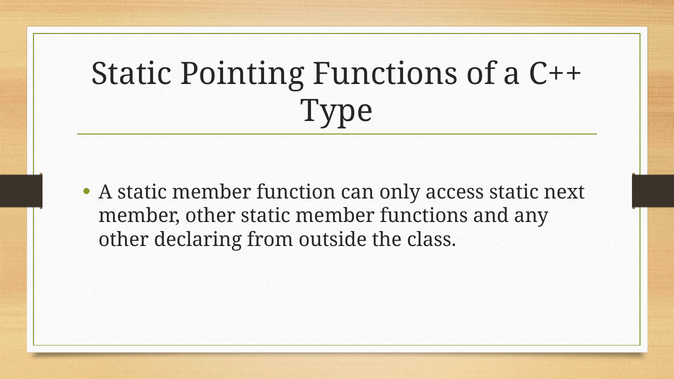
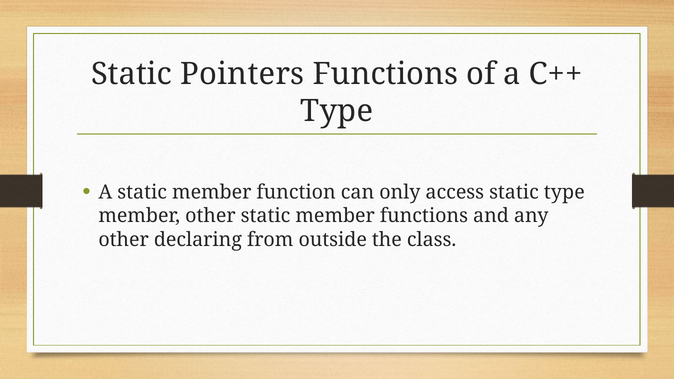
Pointing: Pointing -> Pointers (242, 74)
static next: next -> type (564, 193)
